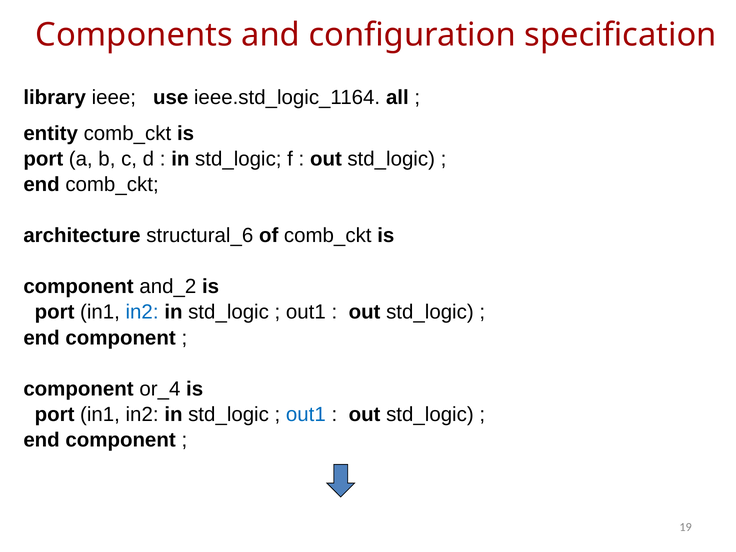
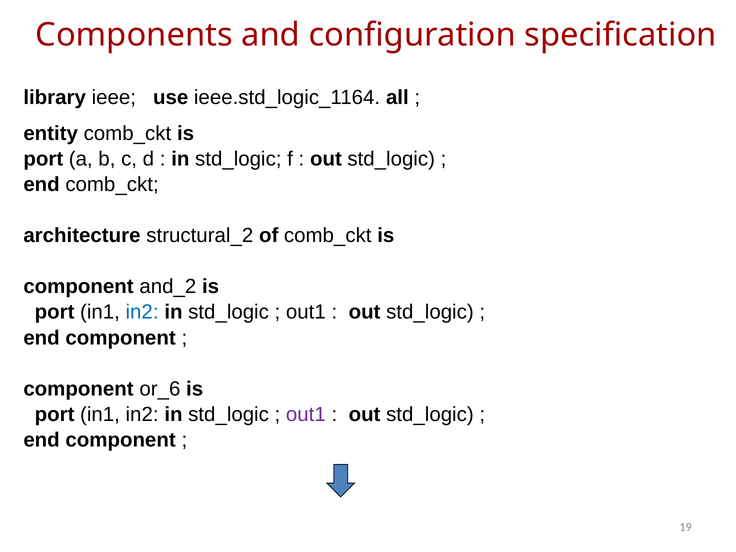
structural_6: structural_6 -> structural_2 (200, 236)
or_4: or_4 -> or_6 (160, 389)
out1 colour: blue -> purple (306, 414)
